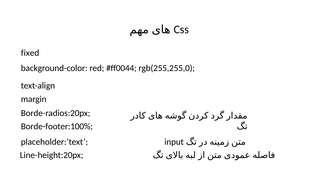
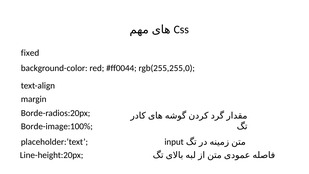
Borde-footer:100%: Borde-footer:100% -> Borde-image:100% (57, 126)
